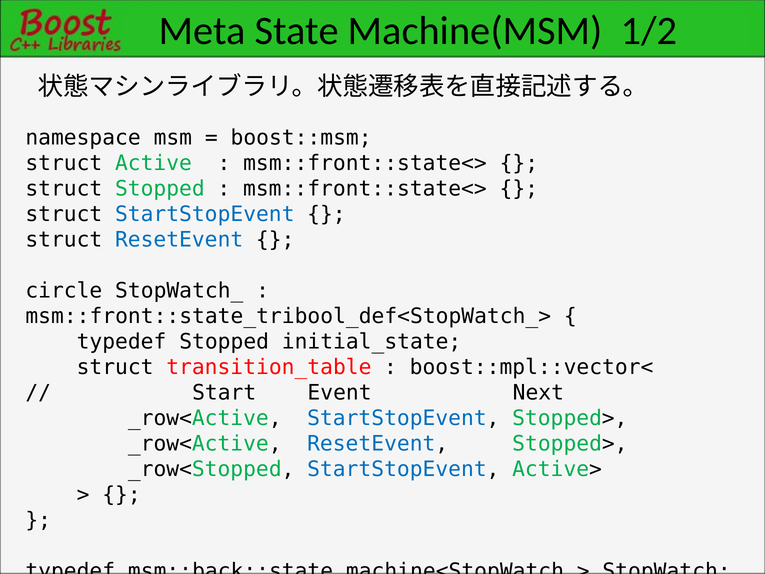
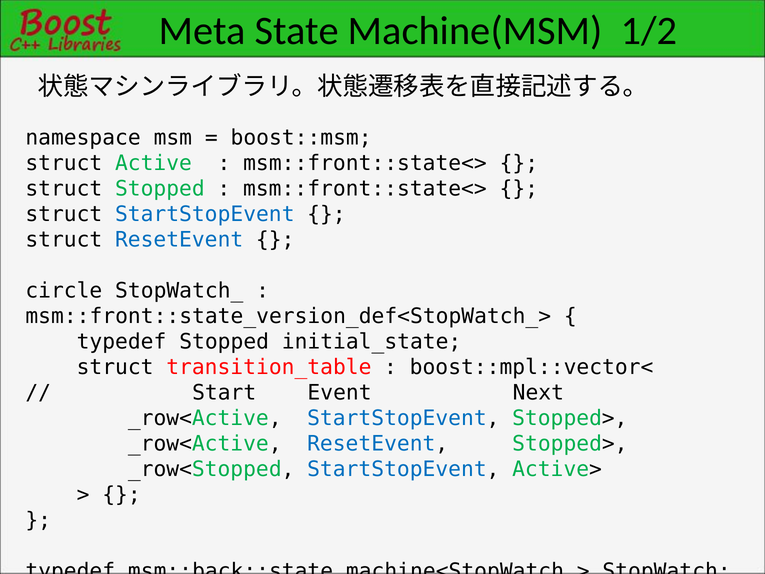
msm::front::state_tribool_def<StopWatch_>: msm::front::state_tribool_def<StopWatch_> -> msm::front::state_version_def<StopWatch_> (288, 316)
